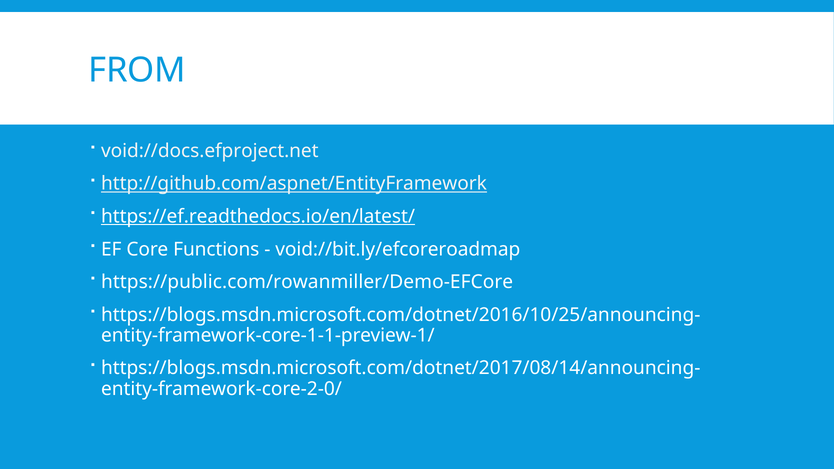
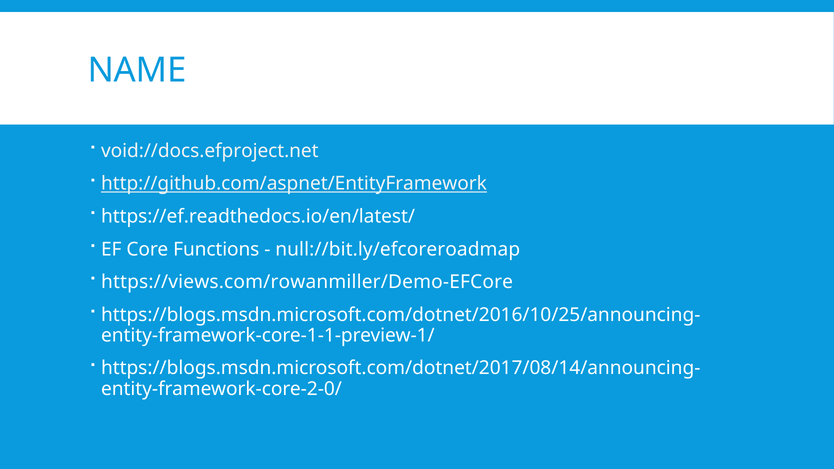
FROM: FROM -> NAME (137, 70)
https://ef.readthedocs.io/en/latest/ underline: present -> none (258, 216)
void://bit.ly/efcoreroadmap: void://bit.ly/efcoreroadmap -> null://bit.ly/efcoreroadmap (398, 249)
https://public.com/rowanmiller/Demo-EFCore: https://public.com/rowanmiller/Demo-EFCore -> https://views.com/rowanmiller/Demo-EFCore (307, 282)
